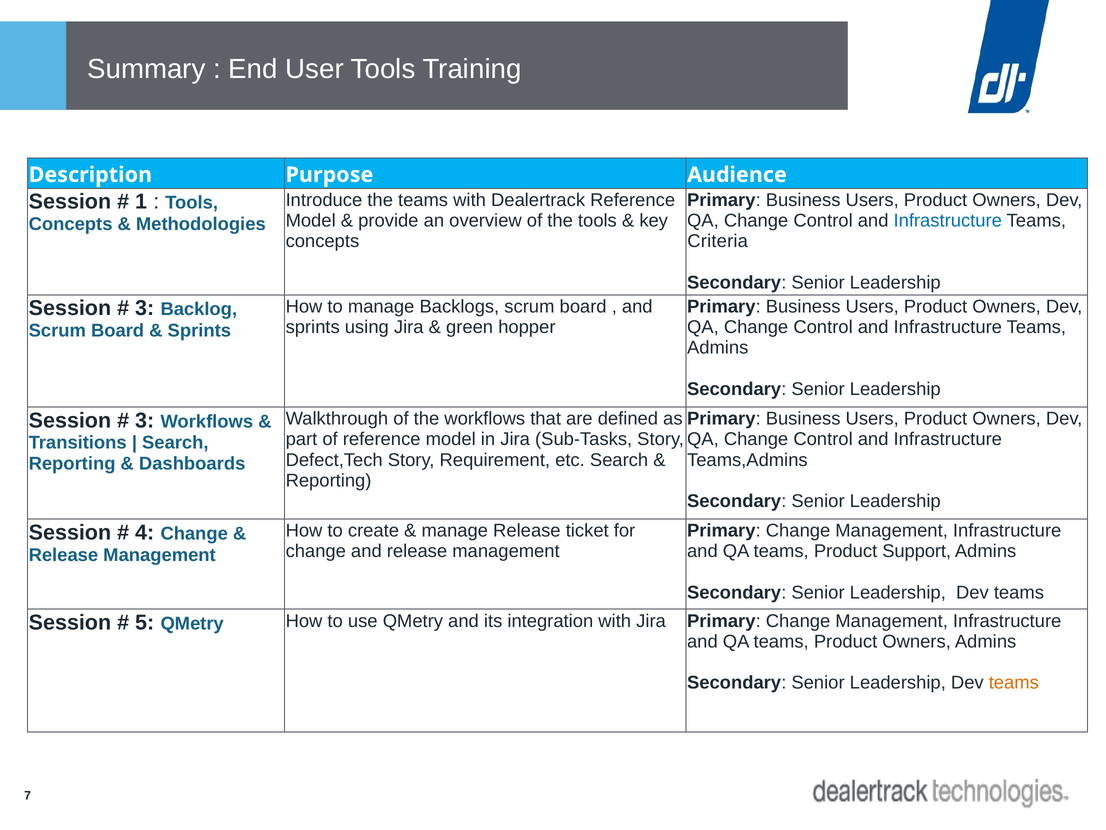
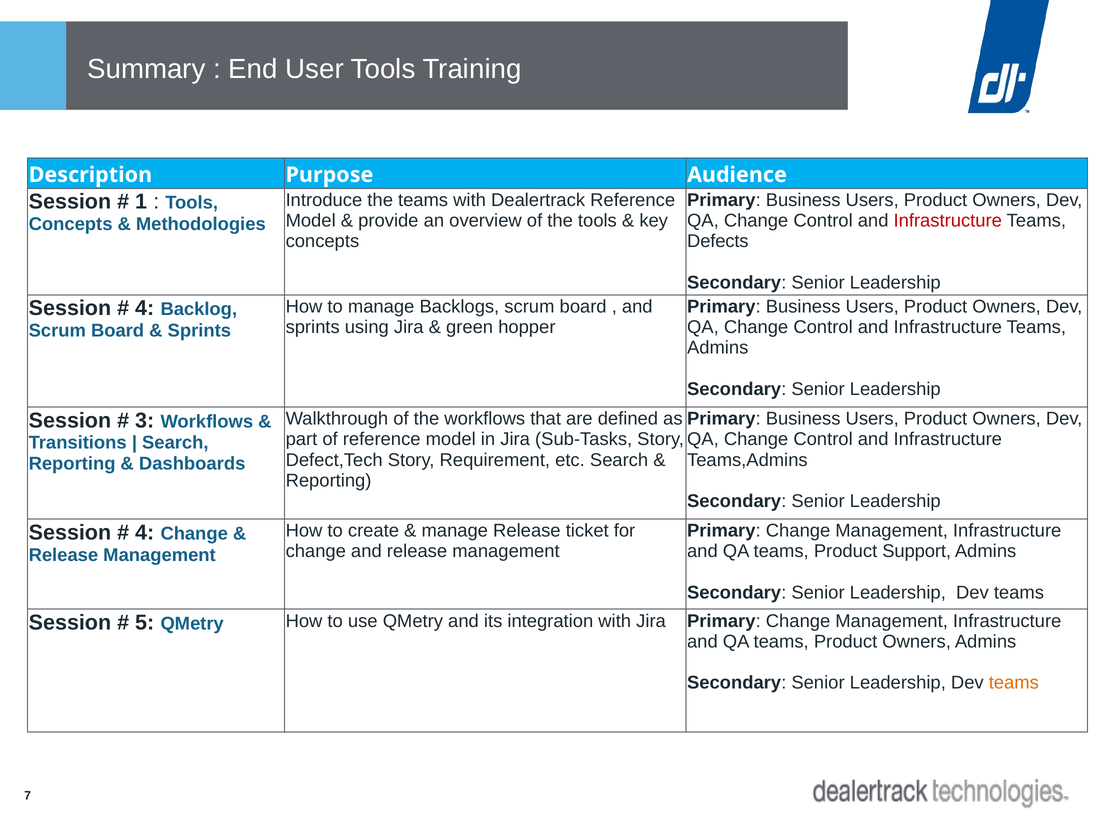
Infrastructure colour: blue -> red (948, 221)
Criteria: Criteria -> Defects (718, 241)
3: 3 -> 4 (145, 308)
